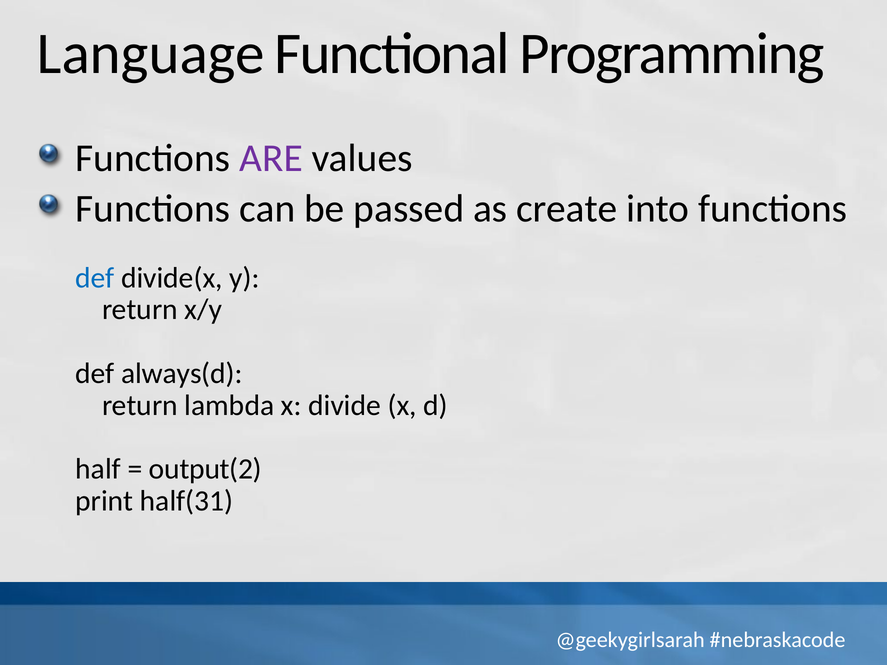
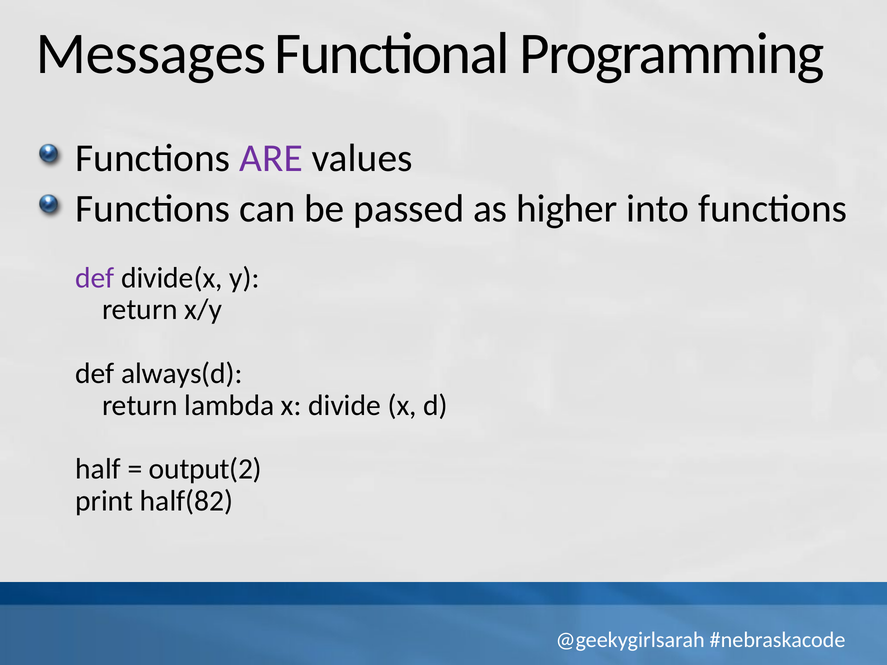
Language: Language -> Messages (151, 54)
create: create -> higher (567, 209)
def colour: blue -> purple (95, 278)
half(31: half(31 -> half(82 (186, 501)
